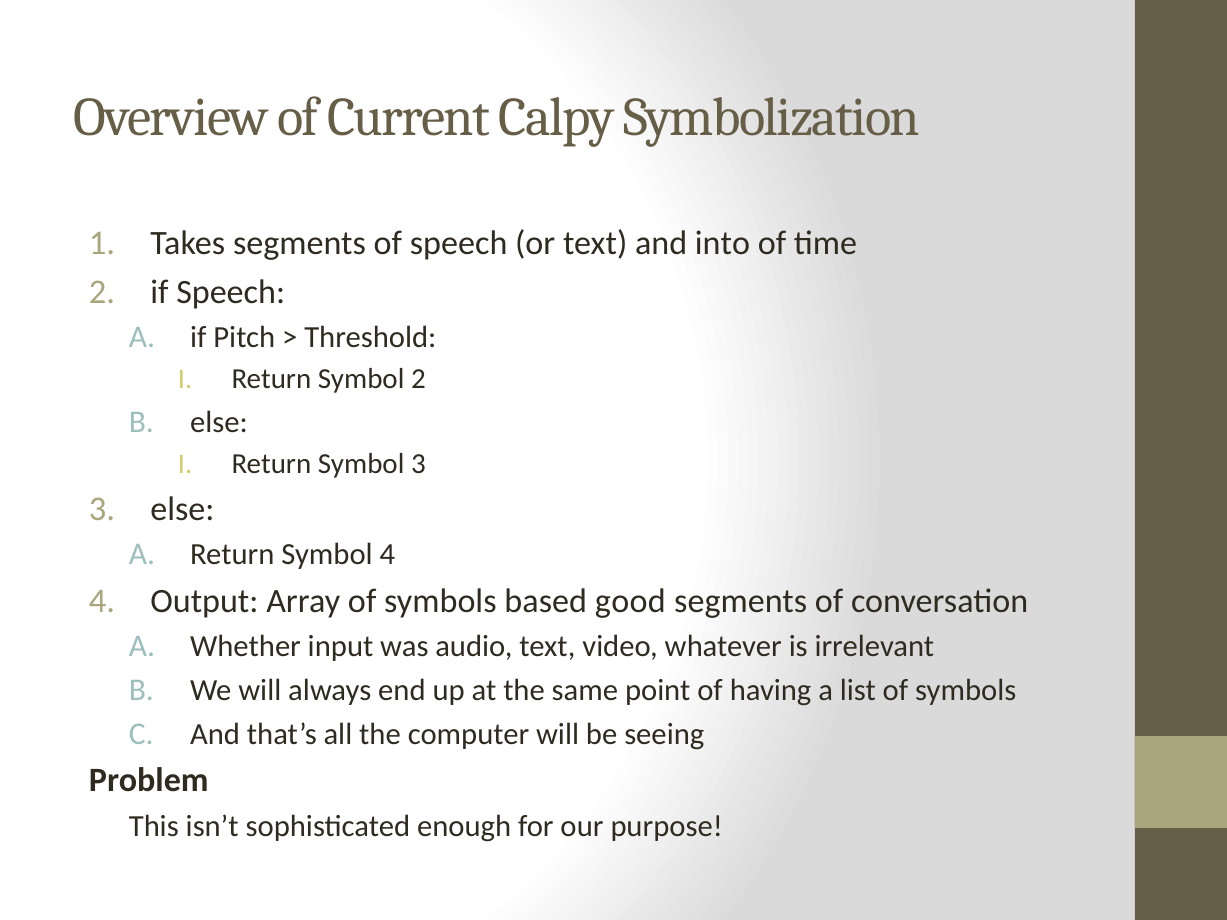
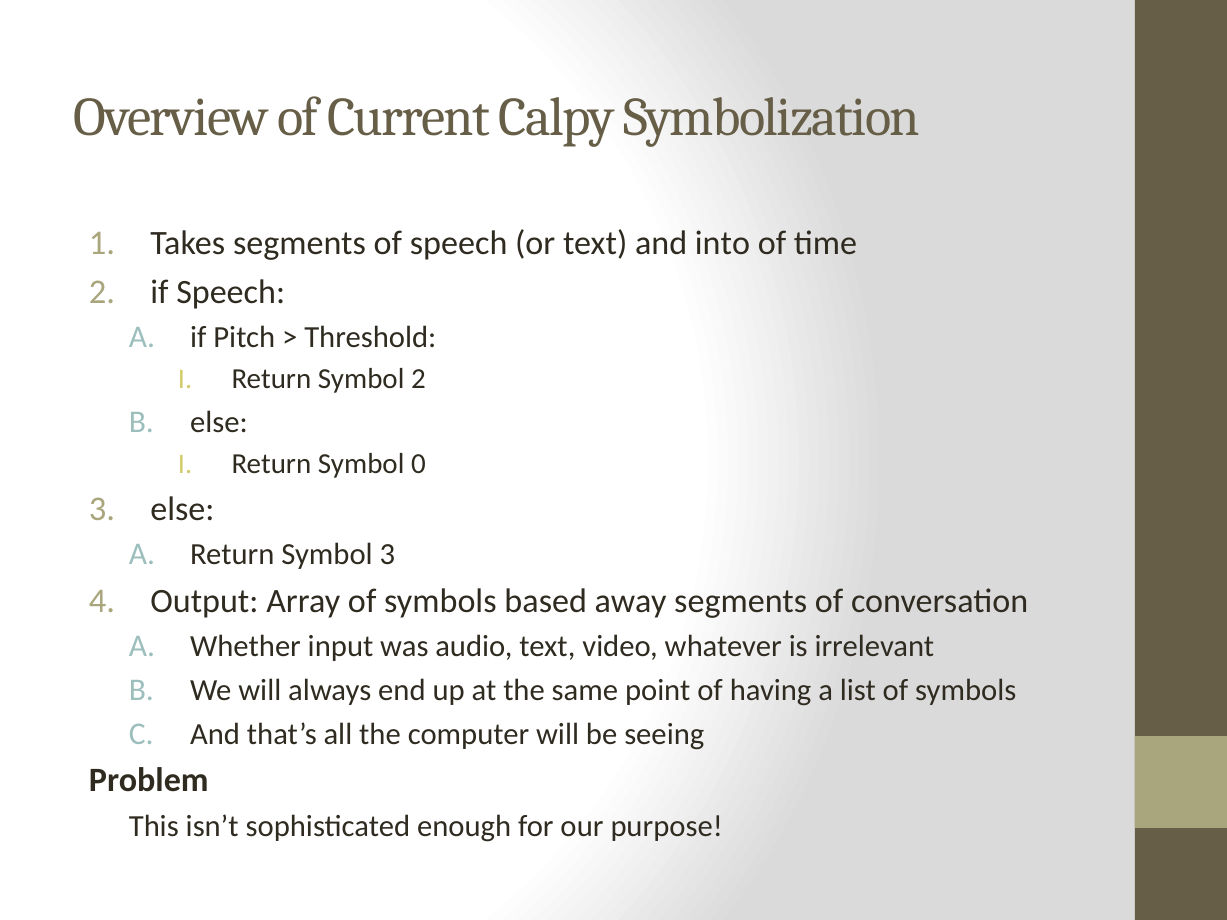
Symbol 3: 3 -> 0 (418, 464)
Symbol 4: 4 -> 3 (387, 555)
good: good -> away (631, 602)
